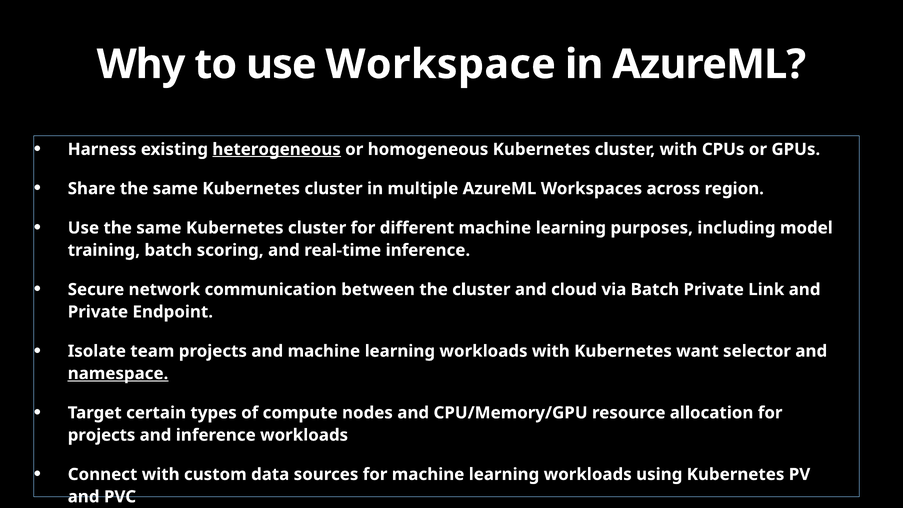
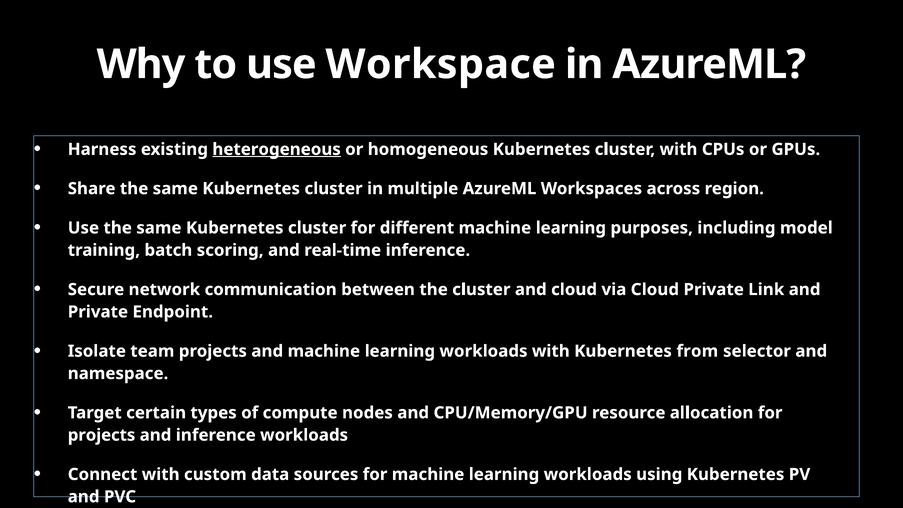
via Batch: Batch -> Cloud (655, 289)
want: want -> from (697, 351)
namespace underline: present -> none (118, 373)
